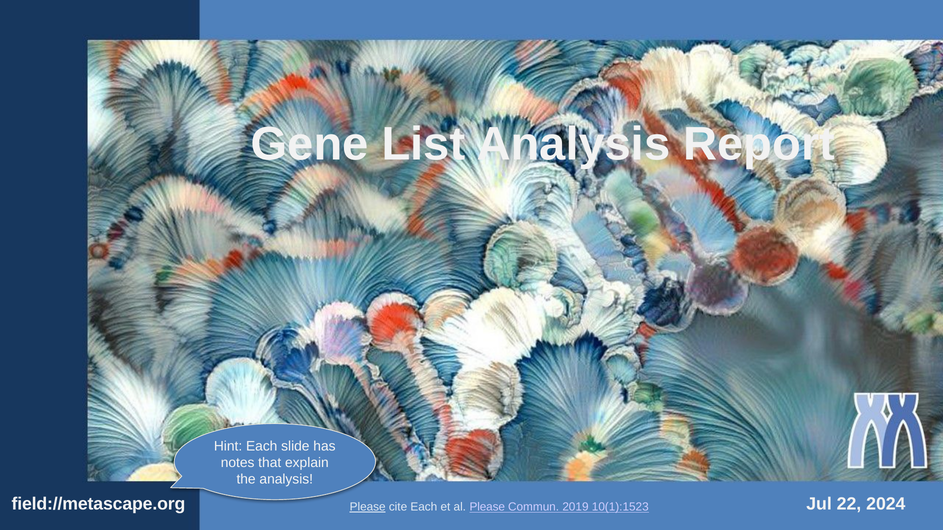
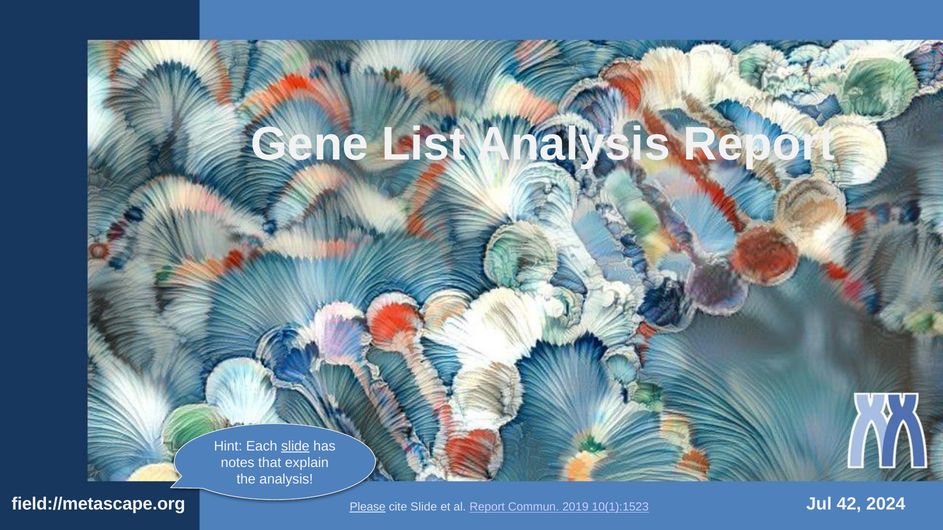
slide underline: none -> present (295, 446)
22: 22 -> 42 (849, 504)
cite Each: Each -> Slide (424, 507)
al Please: Please -> Report (487, 507)
